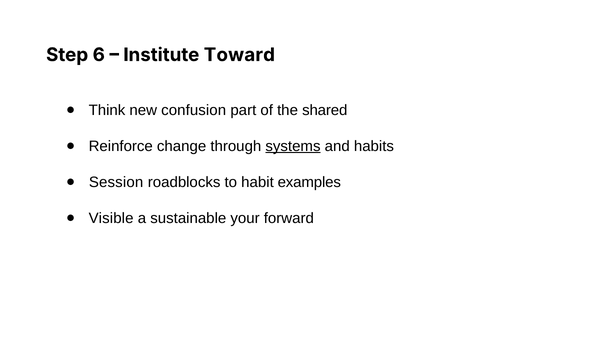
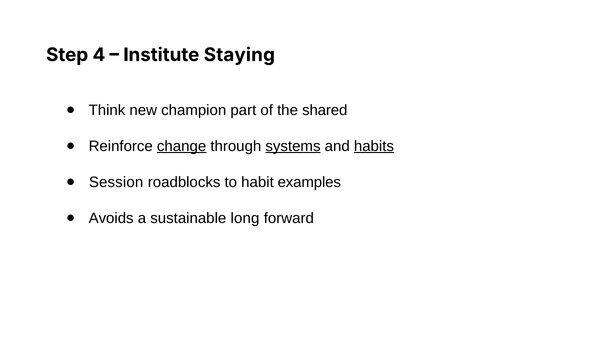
6: 6 -> 4 (99, 55)
Toward: Toward -> Staying (239, 55)
confusion: confusion -> champion (194, 110)
change underline: none -> present (182, 146)
habits underline: none -> present (374, 146)
Visible: Visible -> Avoids (111, 218)
your: your -> long (245, 218)
